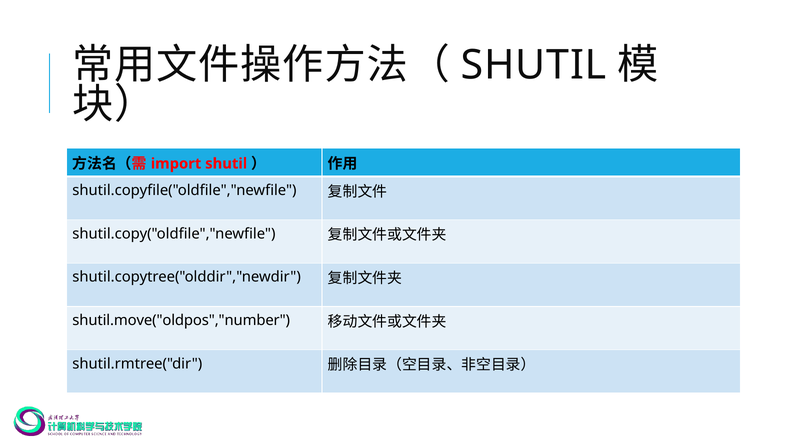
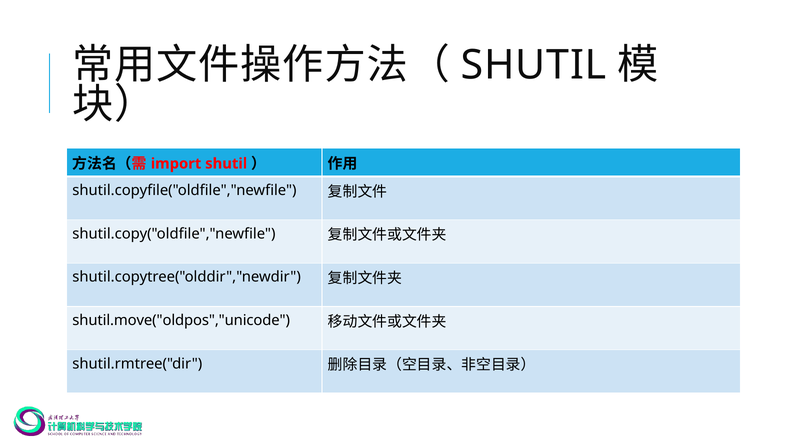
shutil.move("oldpos","number: shutil.move("oldpos","number -> shutil.move("oldpos","unicode (181, 320)
